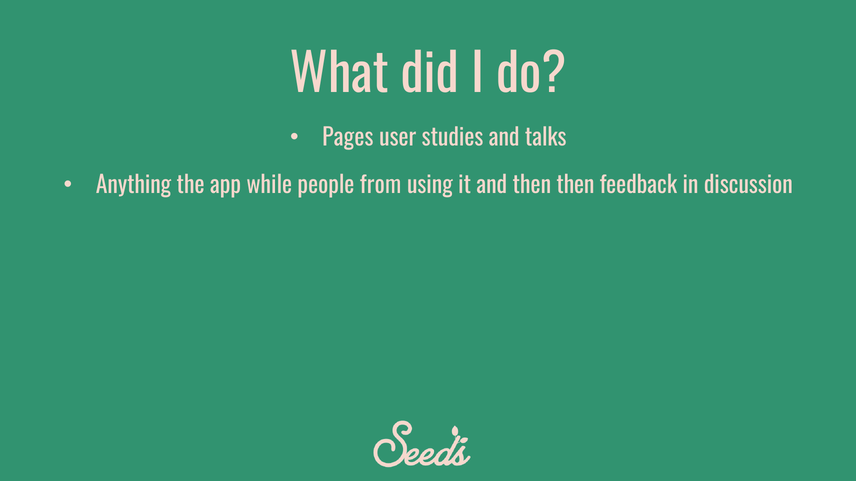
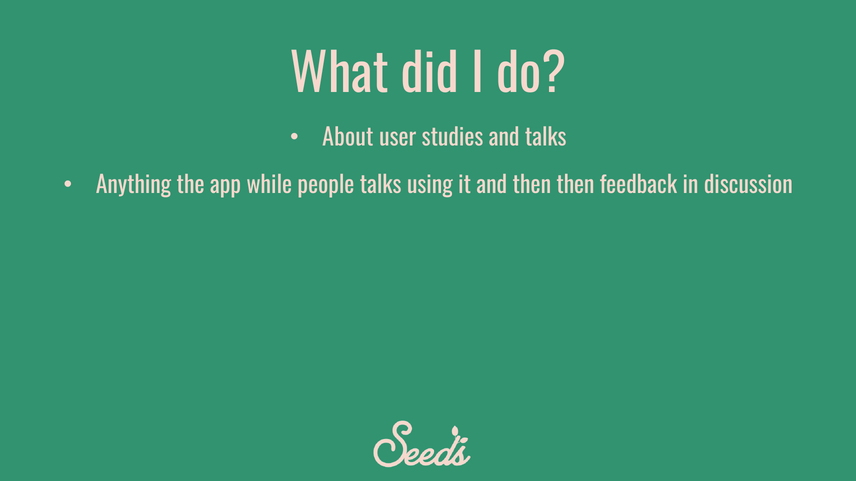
Pages: Pages -> About (348, 138)
people from: from -> talks (381, 186)
